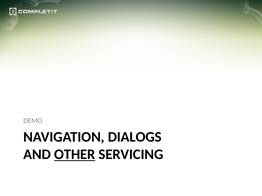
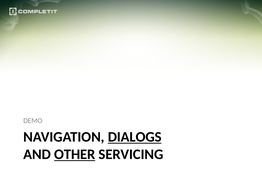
DIALOGS underline: none -> present (135, 137)
